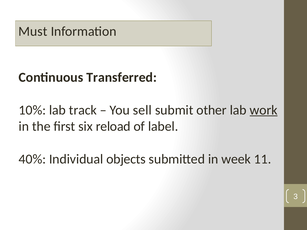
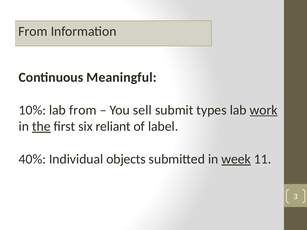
Must: Must -> From (33, 32)
Transferred: Transferred -> Meaningful (122, 77)
lab track: track -> from (83, 110)
other: other -> types (212, 110)
the underline: none -> present (41, 127)
reload: reload -> reliant (113, 127)
week underline: none -> present (236, 159)
